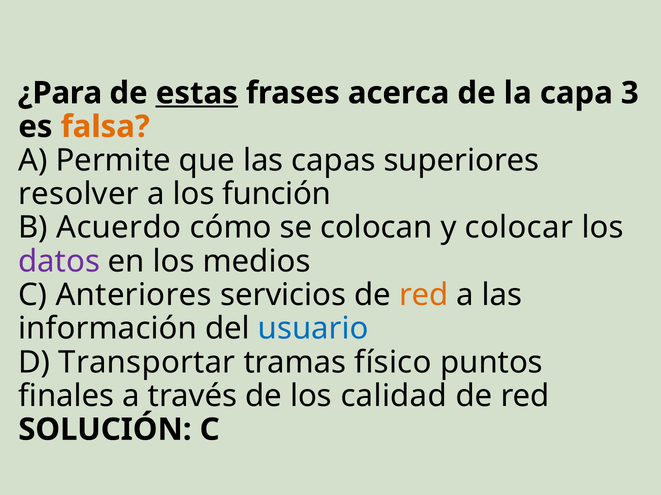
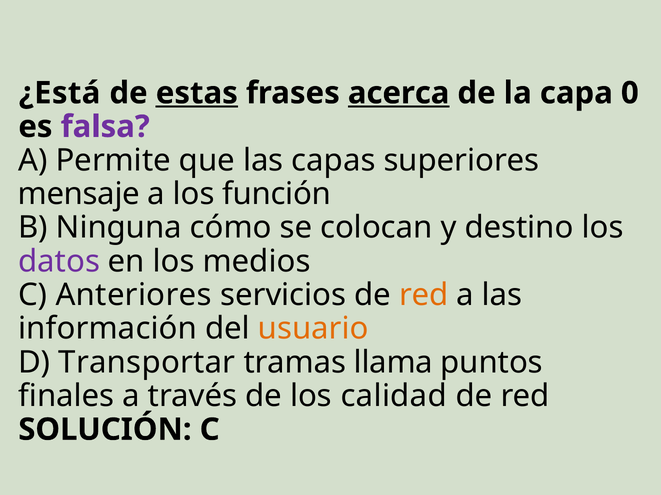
¿Para: ¿Para -> ¿Está (60, 93)
acerca underline: none -> present (399, 93)
3: 3 -> 0 (630, 93)
falsa colour: orange -> purple (105, 127)
resolver: resolver -> mensaje (79, 194)
Acuerdo: Acuerdo -> Ninguna (119, 228)
colocar: colocar -> destino (519, 228)
usuario colour: blue -> orange (313, 329)
físico: físico -> llama (393, 363)
